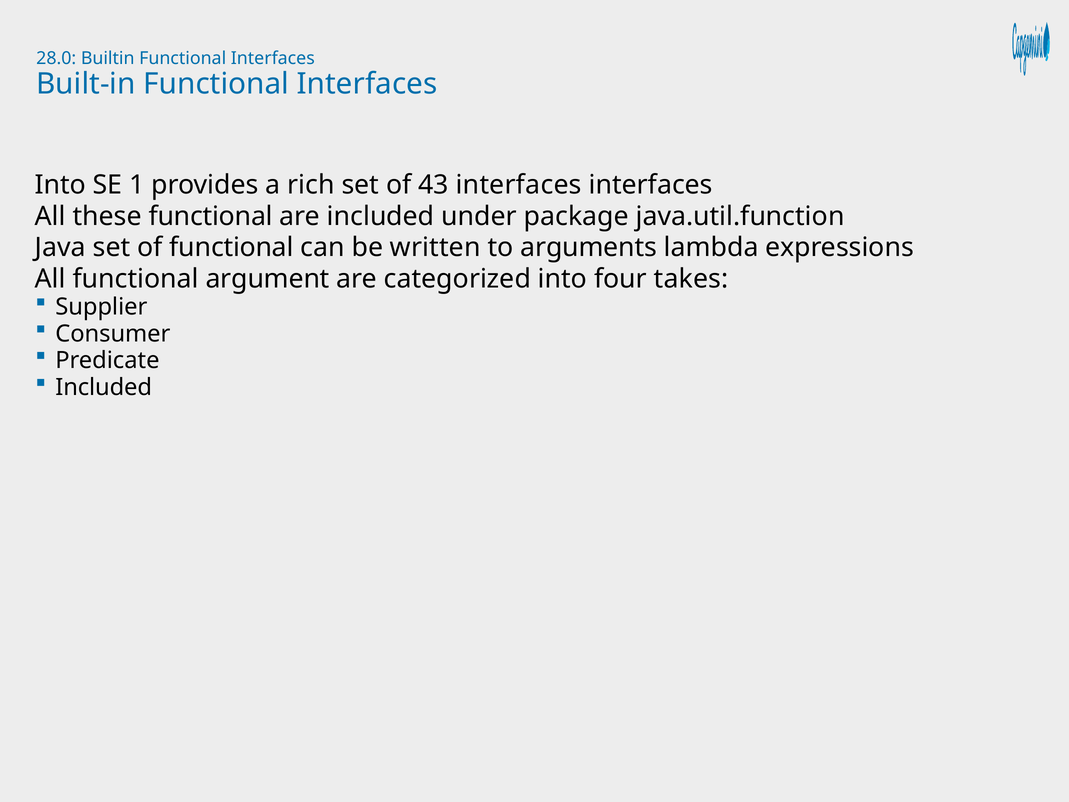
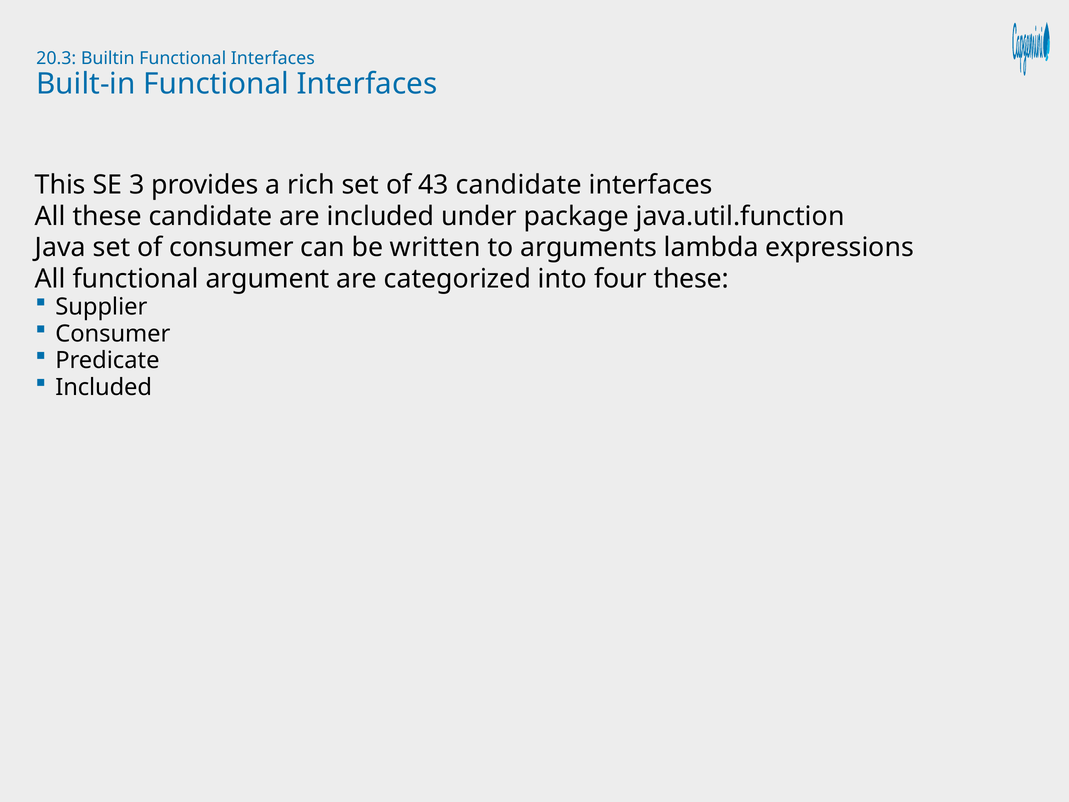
28.0: 28.0 -> 20.3 (56, 58)
Into: Into -> This (60, 185)
1: 1 -> 3 (137, 185)
43 interfaces: interfaces -> candidate (519, 185)
these functional: functional -> candidate (211, 216)
of functional: functional -> consumer (232, 247)
four takes: takes -> these (691, 279)
